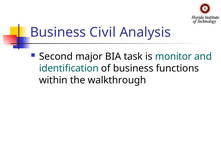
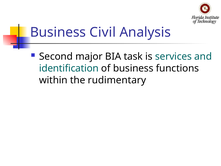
monitor: monitor -> services (173, 56)
walkthrough: walkthrough -> rudimentary (117, 80)
